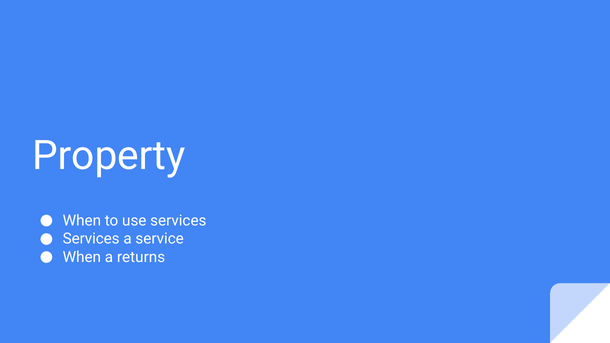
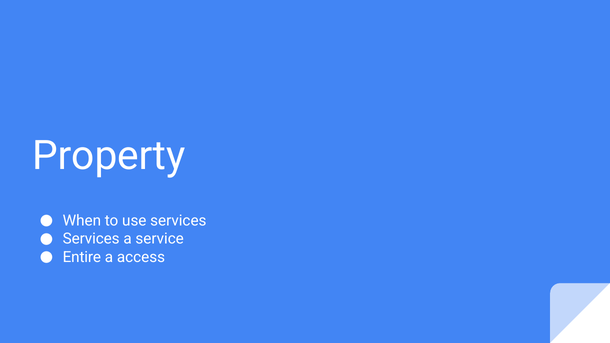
When: When -> Entire (82, 257)
returns: returns -> access (141, 257)
